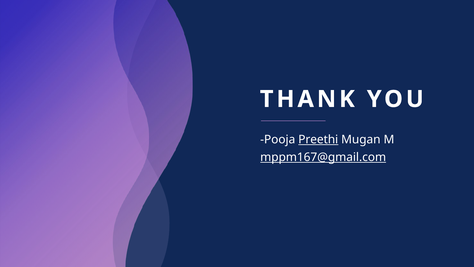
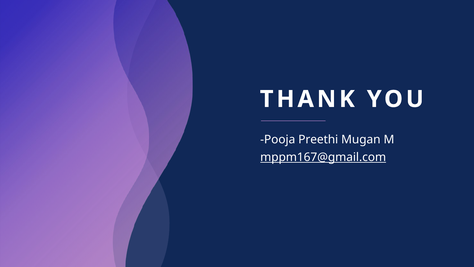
Preethi underline: present -> none (318, 139)
